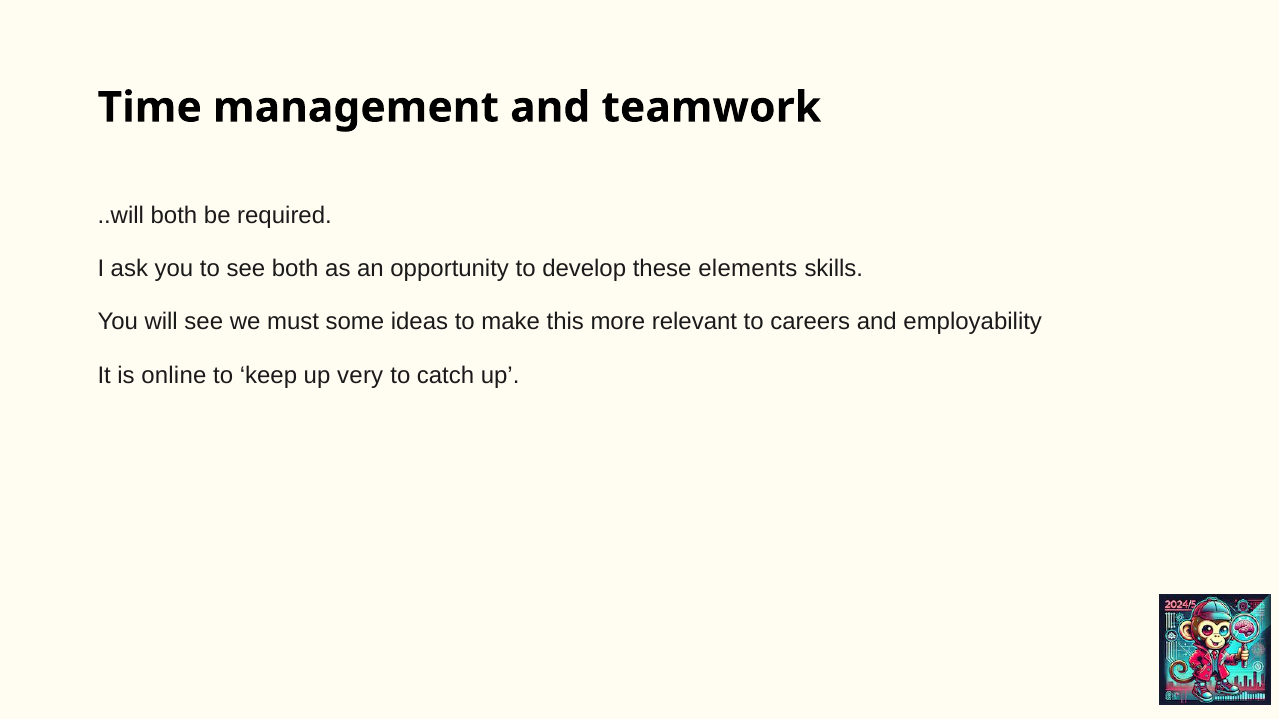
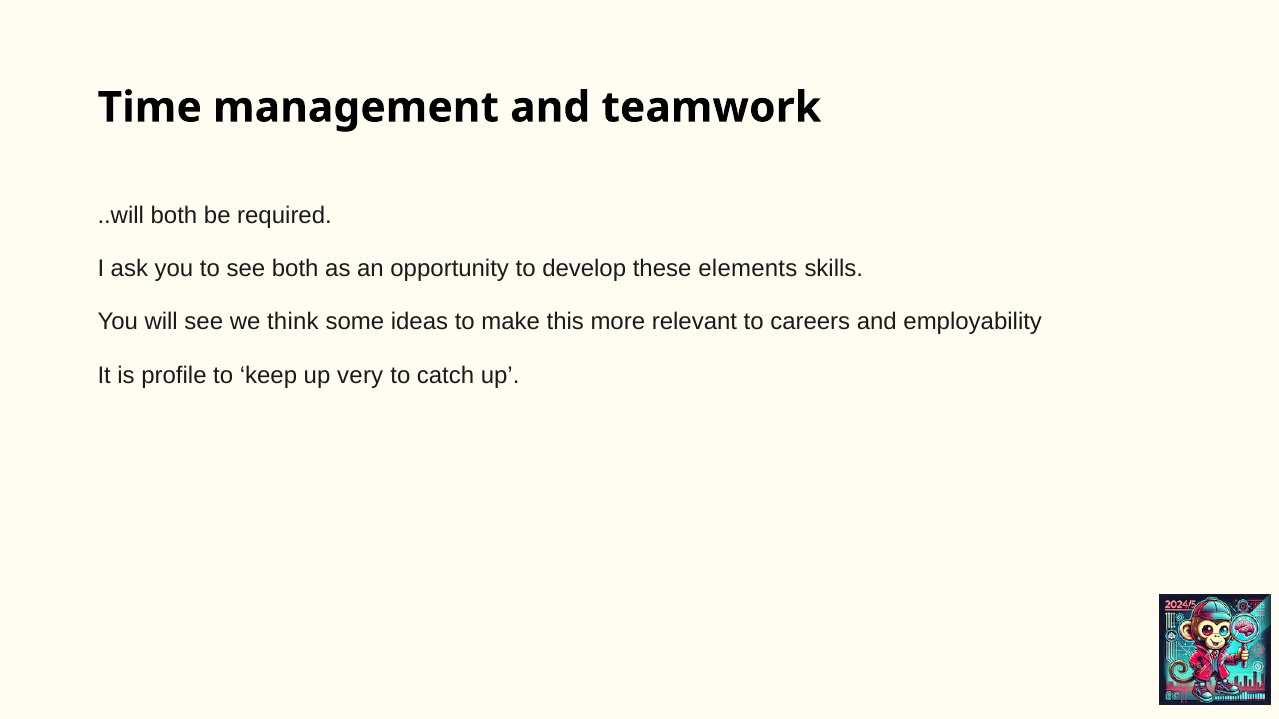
must: must -> think (293, 322)
online: online -> profile (174, 375)
